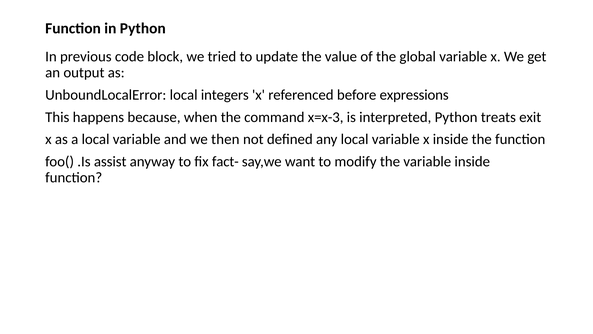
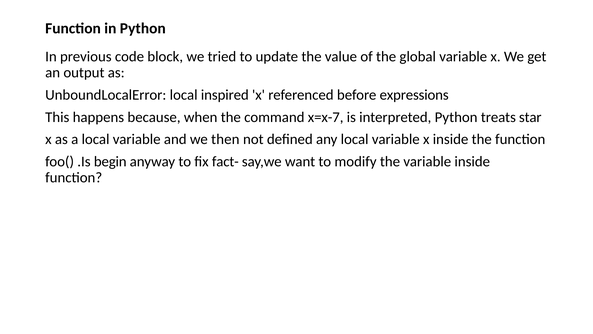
integers: integers -> inspired (225, 95)
x=x-3: x=x-3 -> x=x-7 (326, 117)
exit: exit -> star (530, 117)
assist: assist -> begin (110, 161)
